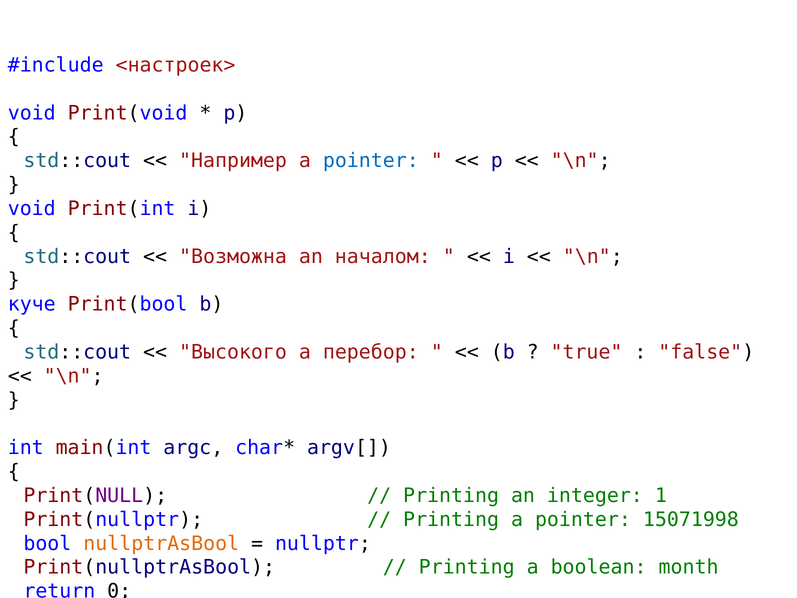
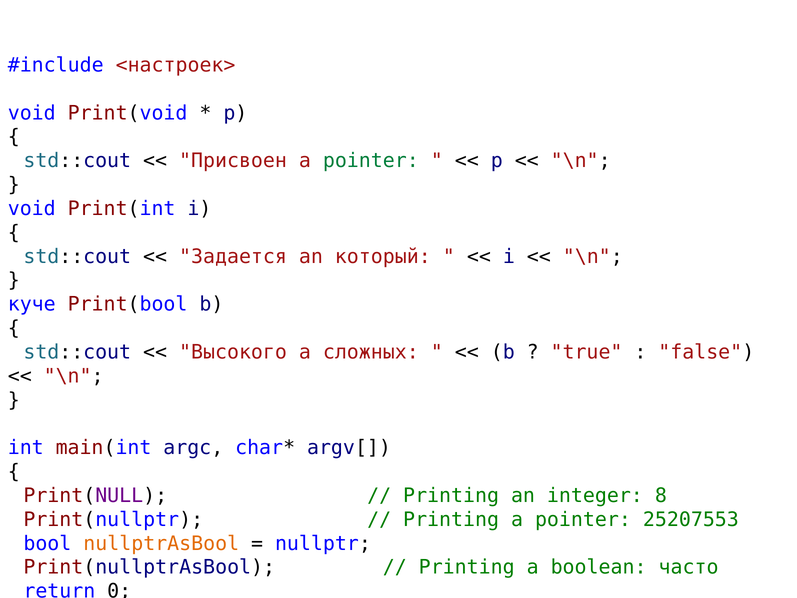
Например: Например -> Присвоен (233, 161)
pointer colour: blue -> green (371, 161)
Возможна: Возможна -> Задается (233, 256)
началом: началом -> который (383, 256)
перебор: перебор -> сложных (371, 352)
1: 1 -> 8 (661, 495)
15071998: 15071998 -> 25207553 (691, 519)
month: month -> часто (689, 567)
